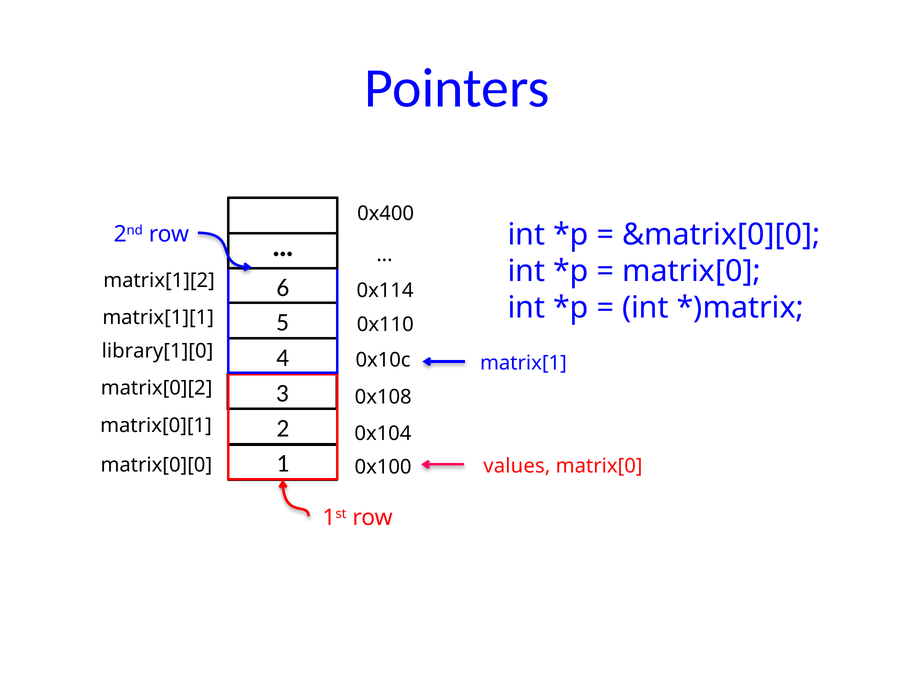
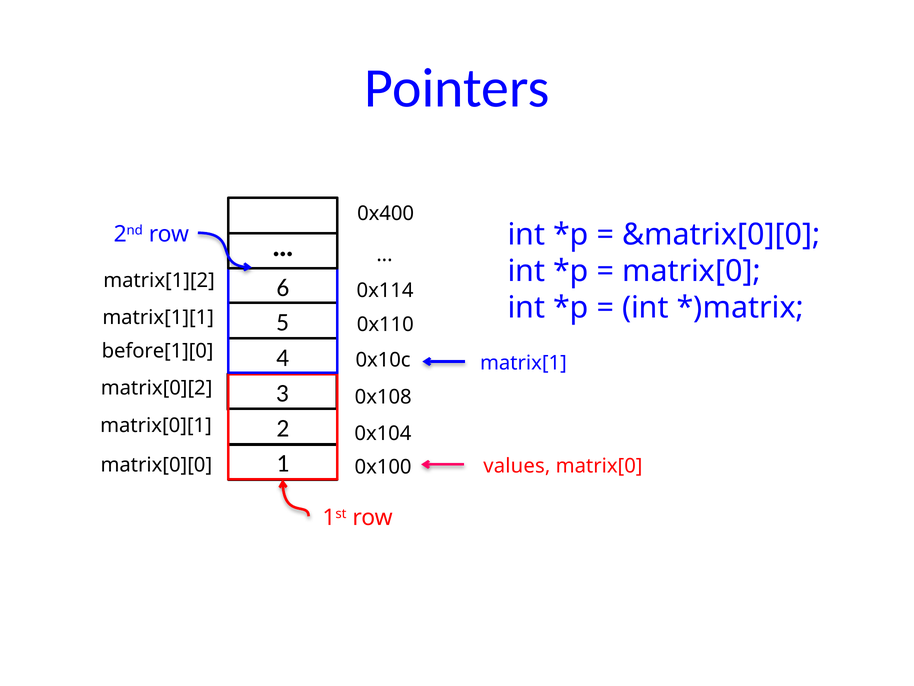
library[1][0: library[1][0 -> before[1][0 (158, 351)
